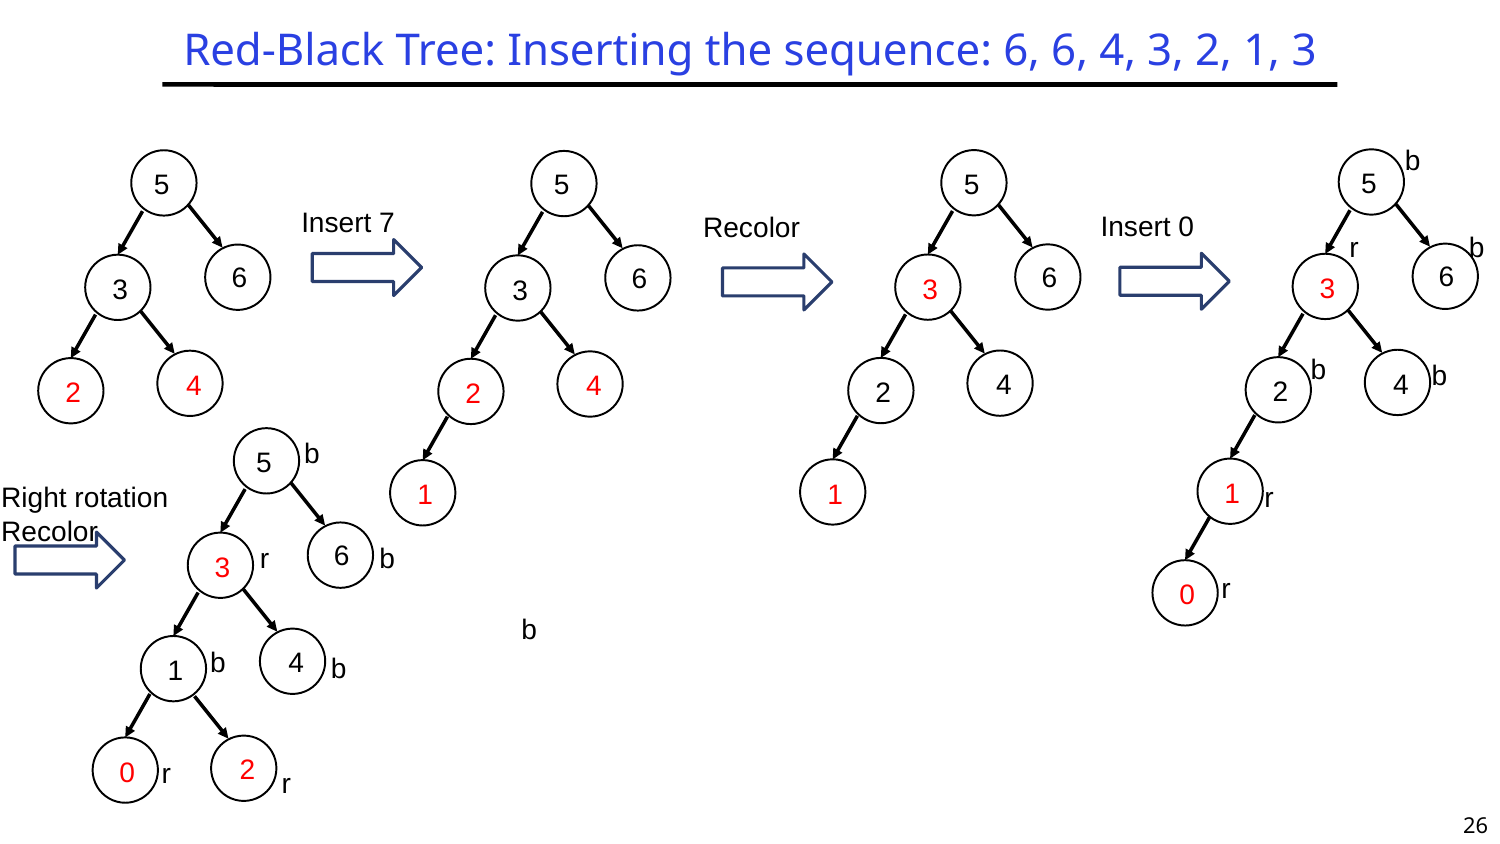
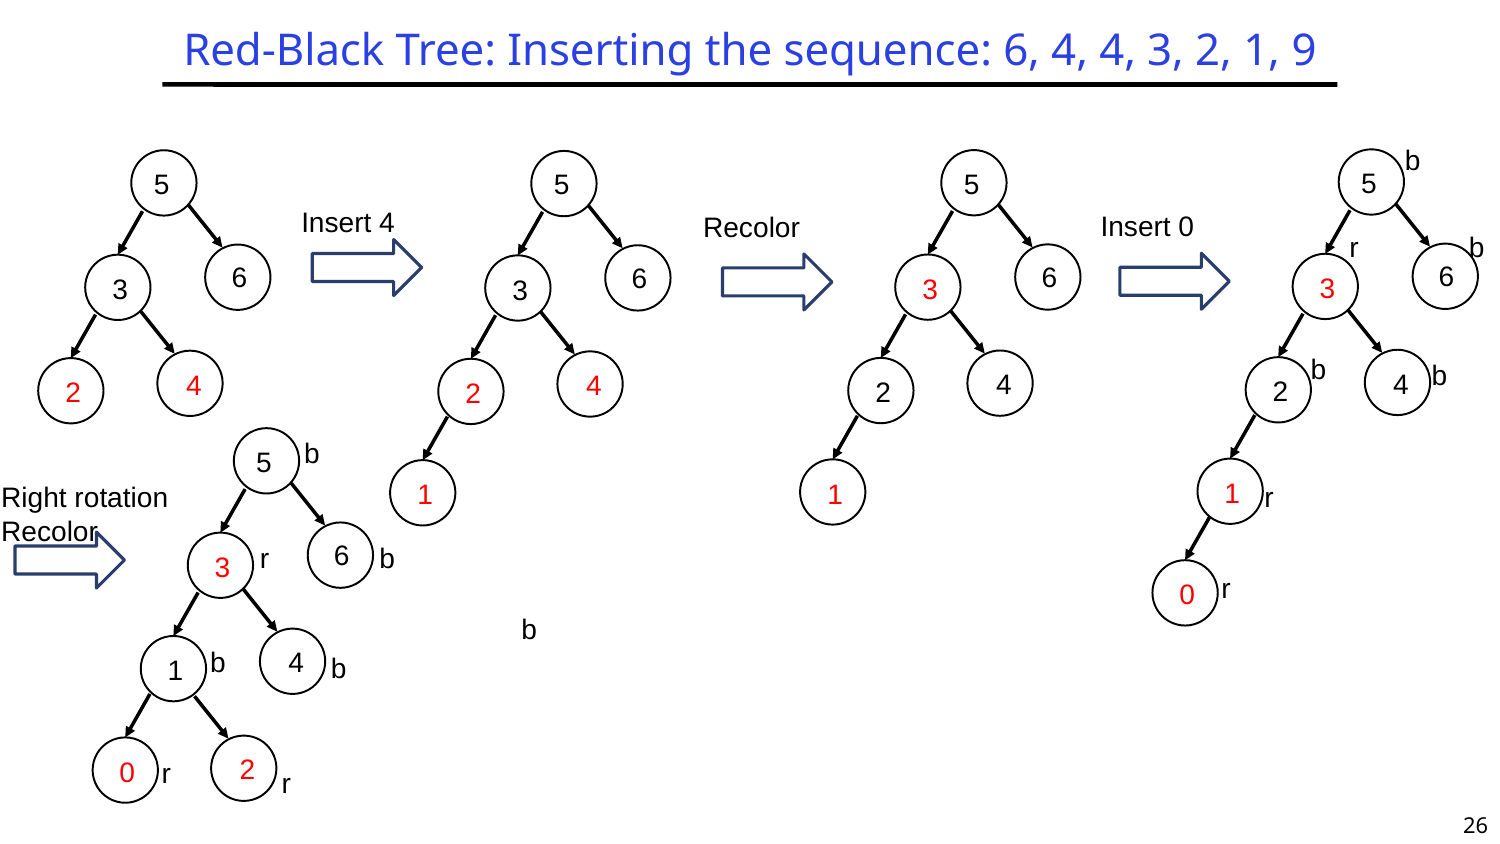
6 6: 6 -> 4 (1070, 51)
1 3: 3 -> 9 (1304, 51)
Insert 7: 7 -> 4 (387, 223)
